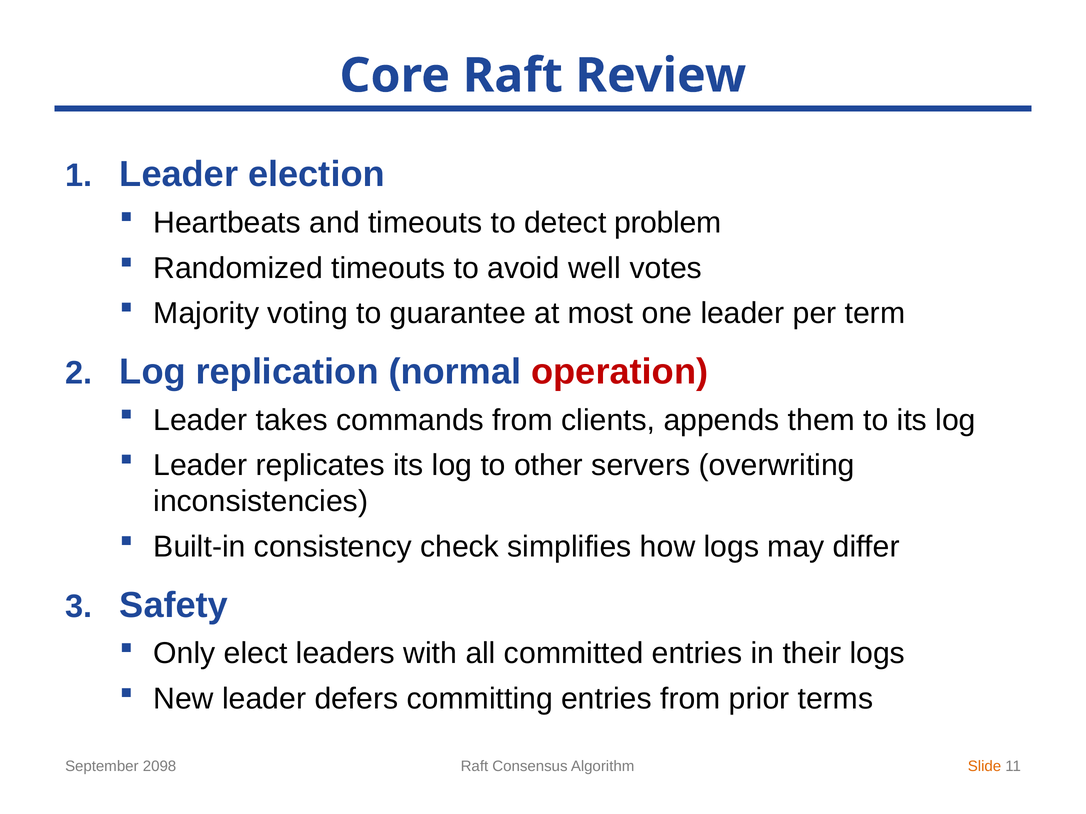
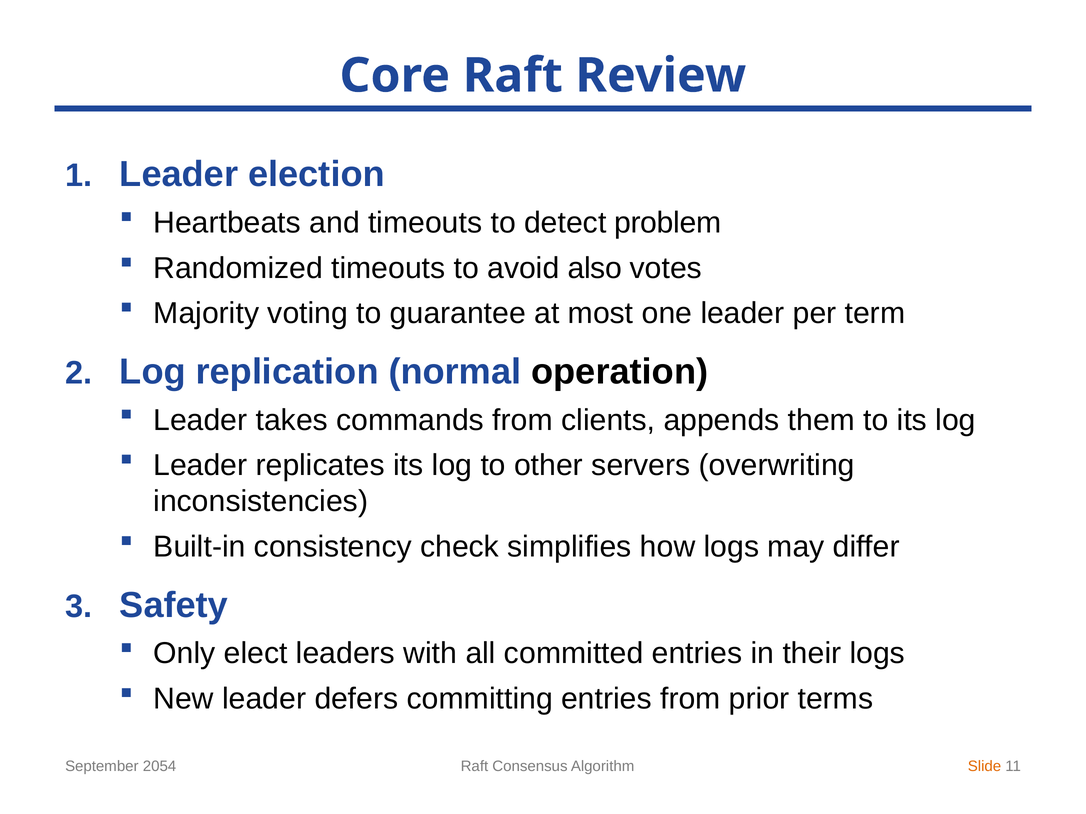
well: well -> also (595, 268)
operation colour: red -> black (620, 372)
2098: 2098 -> 2054 (160, 767)
